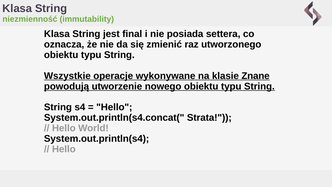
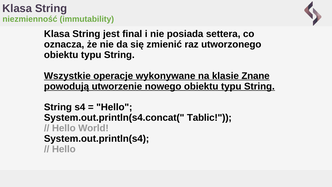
Strata: Strata -> Tablic (209, 118)
